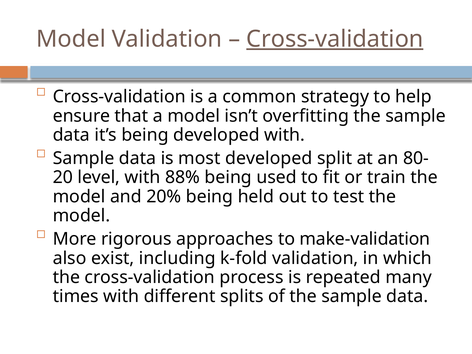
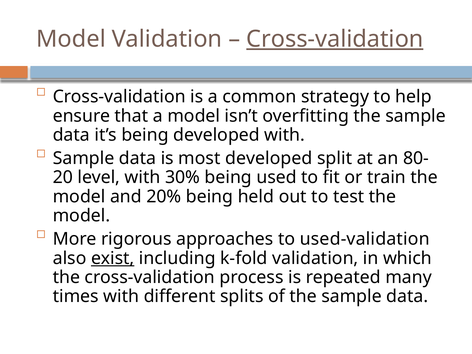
88%: 88% -> 30% (183, 177)
make-validation: make-validation -> used-validation (365, 239)
exist underline: none -> present (113, 258)
